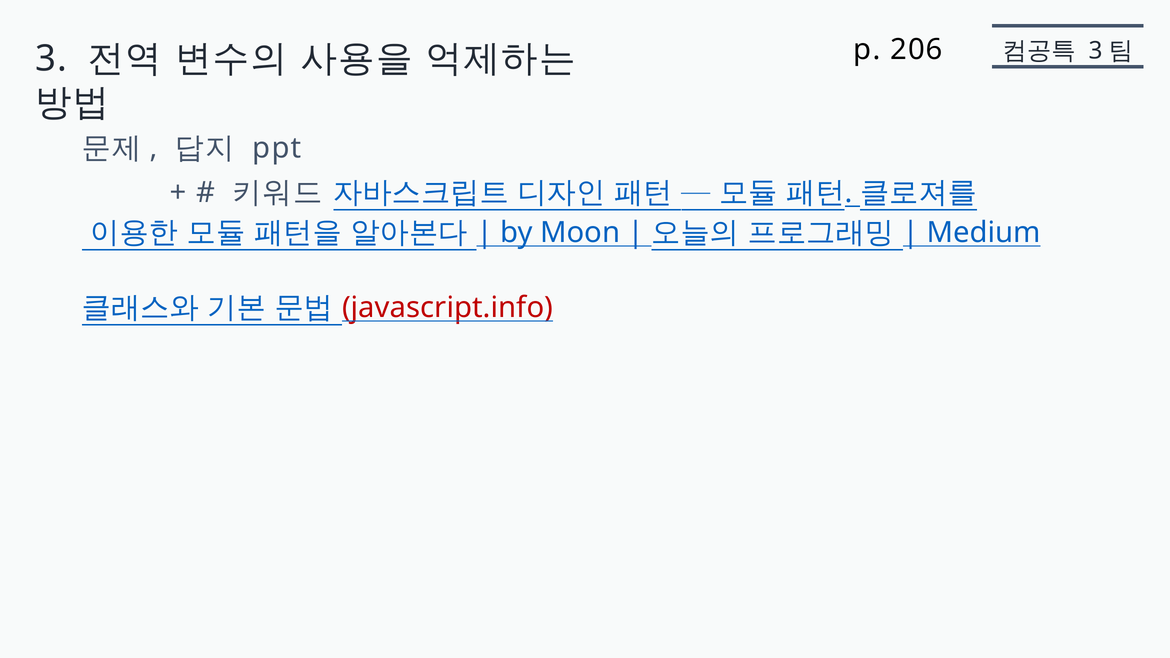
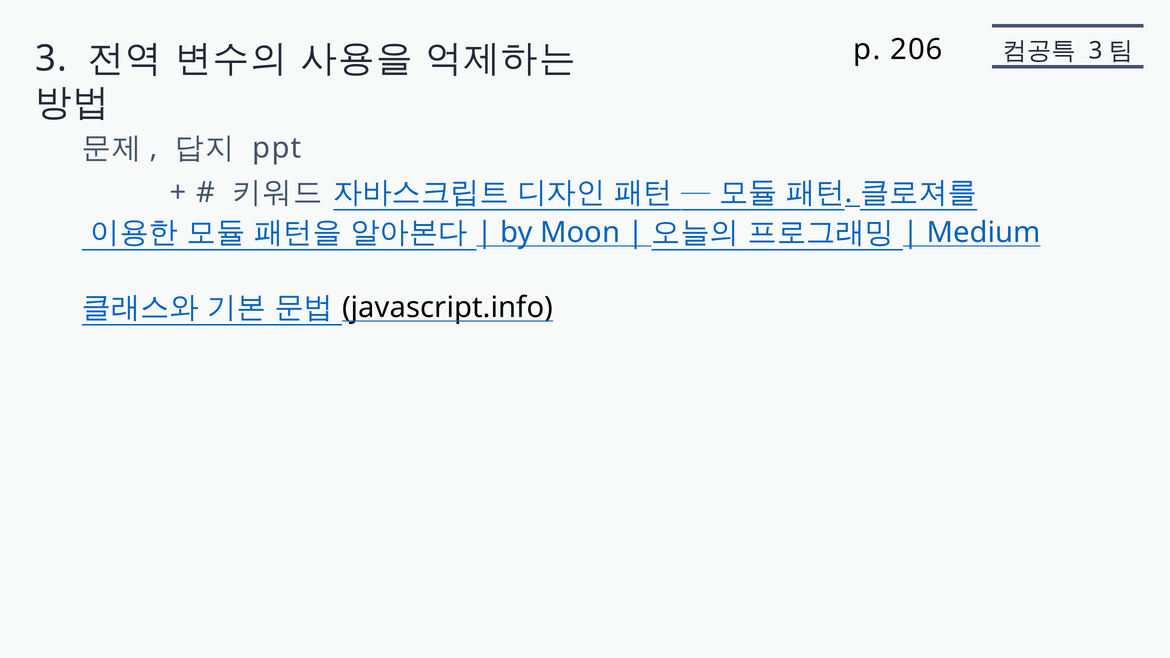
javascript.info colour: red -> black (448, 308)
